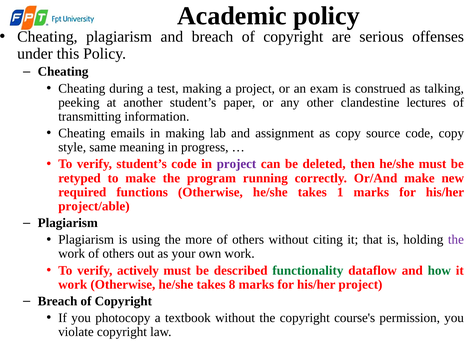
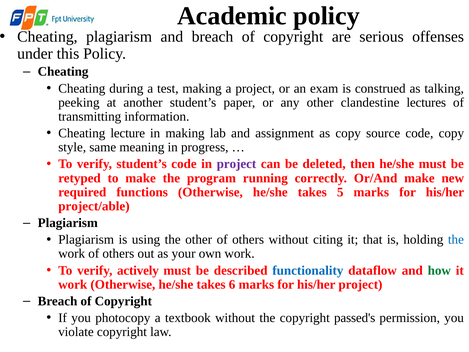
emails: emails -> lecture (128, 133)
1: 1 -> 5 (340, 192)
the more: more -> other (199, 239)
the colour: purple -> blue (456, 239)
functionality colour: green -> blue (308, 270)
8: 8 -> 6 (232, 284)
course's: course's -> passed's (355, 318)
